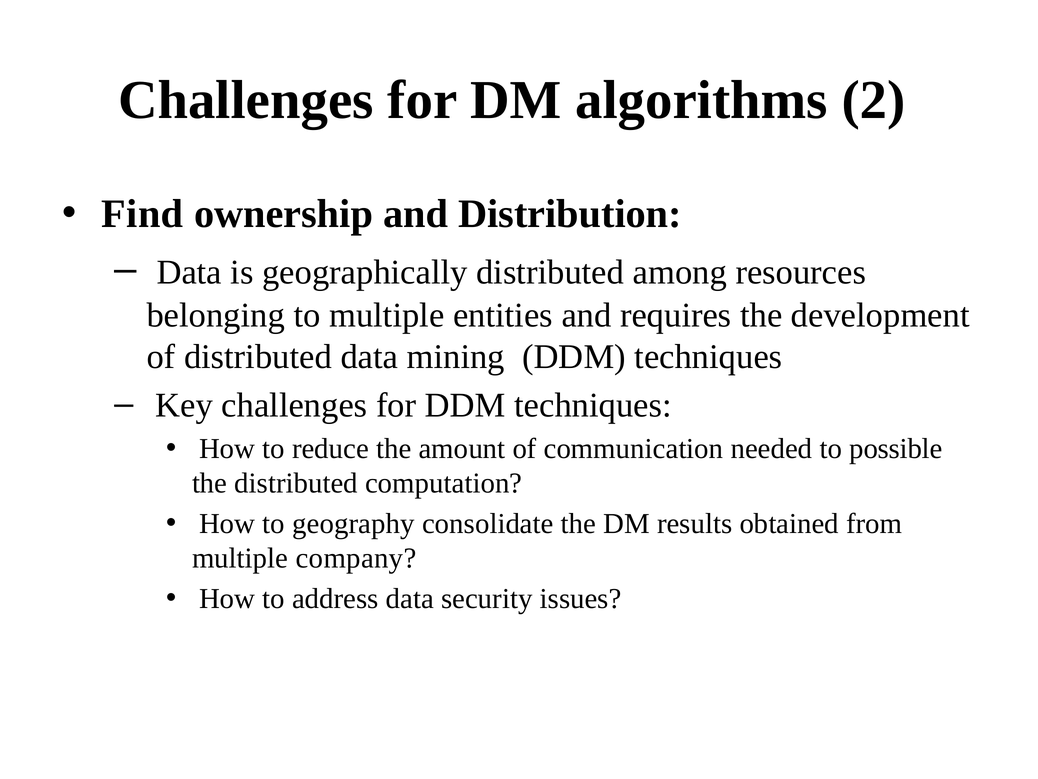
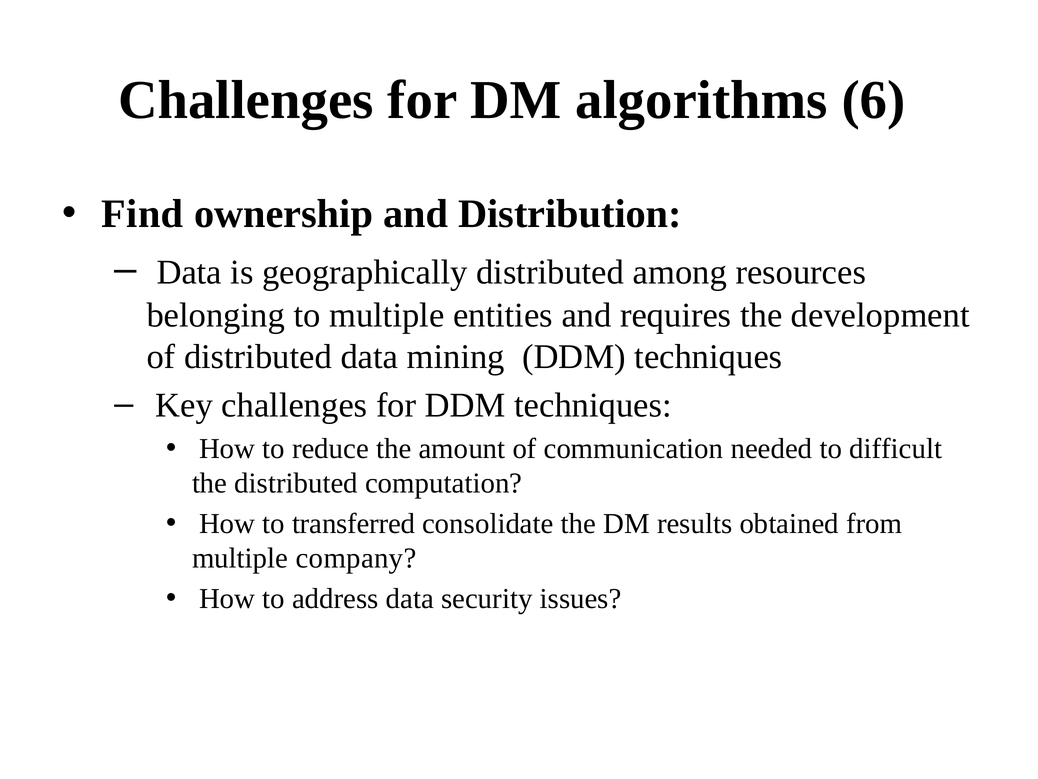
2: 2 -> 6 (874, 100)
possible: possible -> difficult (896, 448)
geography: geography -> transferred (354, 523)
